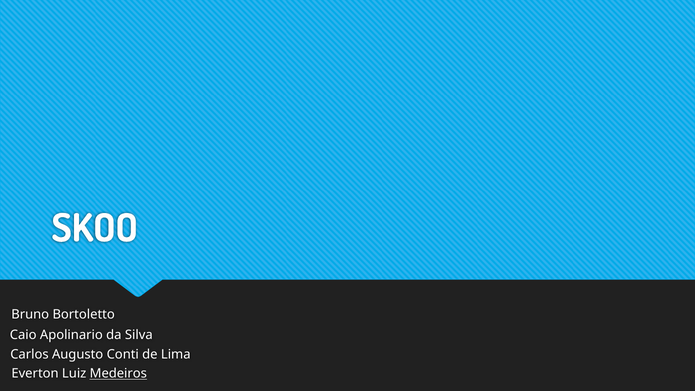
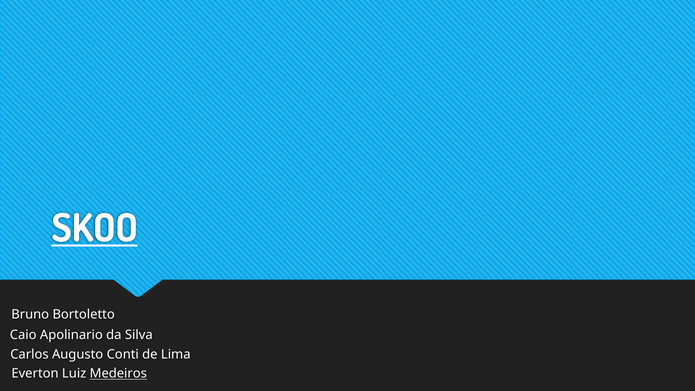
SKOO underline: none -> present (95, 229)
